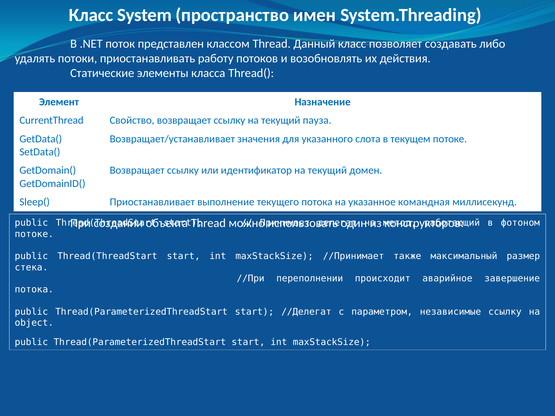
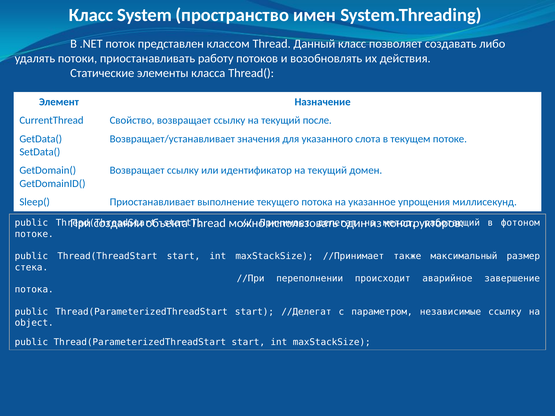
пауза: пауза -> после (317, 121)
командная: командная -> упрощения (424, 202)
